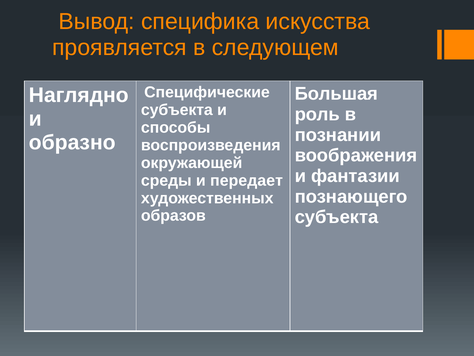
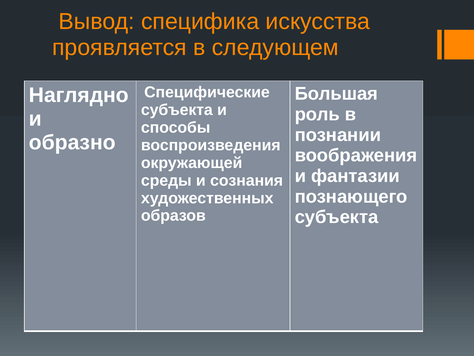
передает: передает -> сознания (247, 180)
